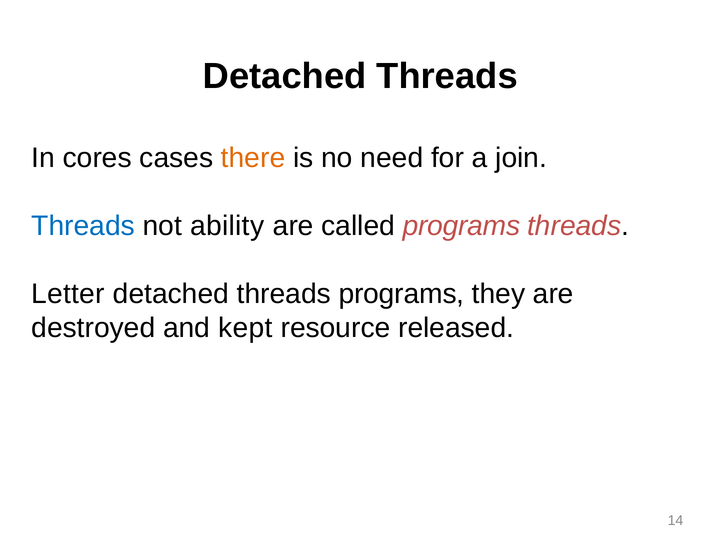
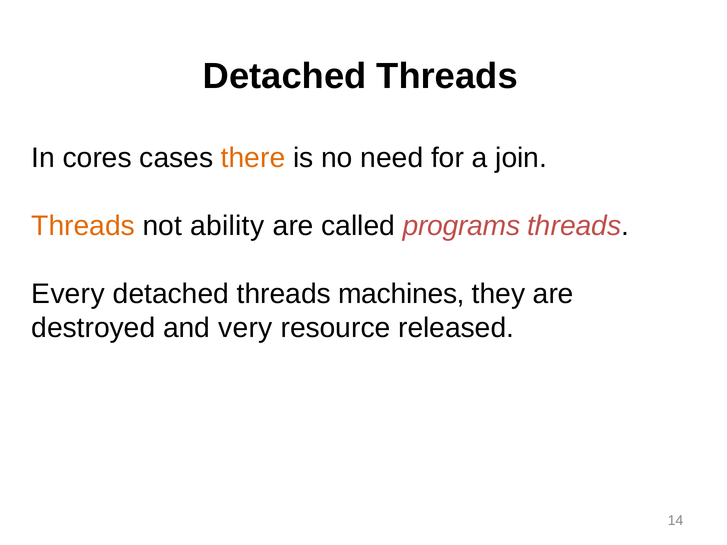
Threads colour: blue -> orange (83, 226)
Letter: Letter -> Every (68, 294)
threads programs: programs -> machines (401, 294)
kept: kept -> very (245, 328)
